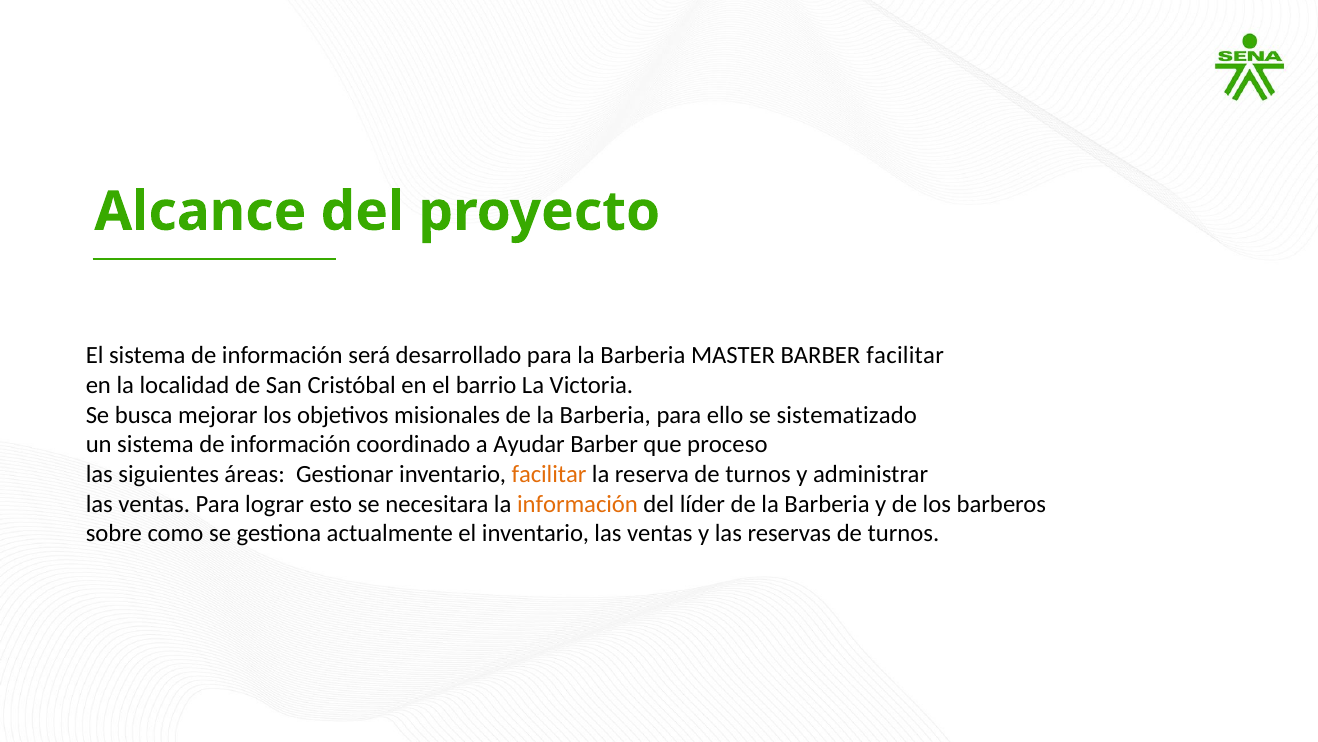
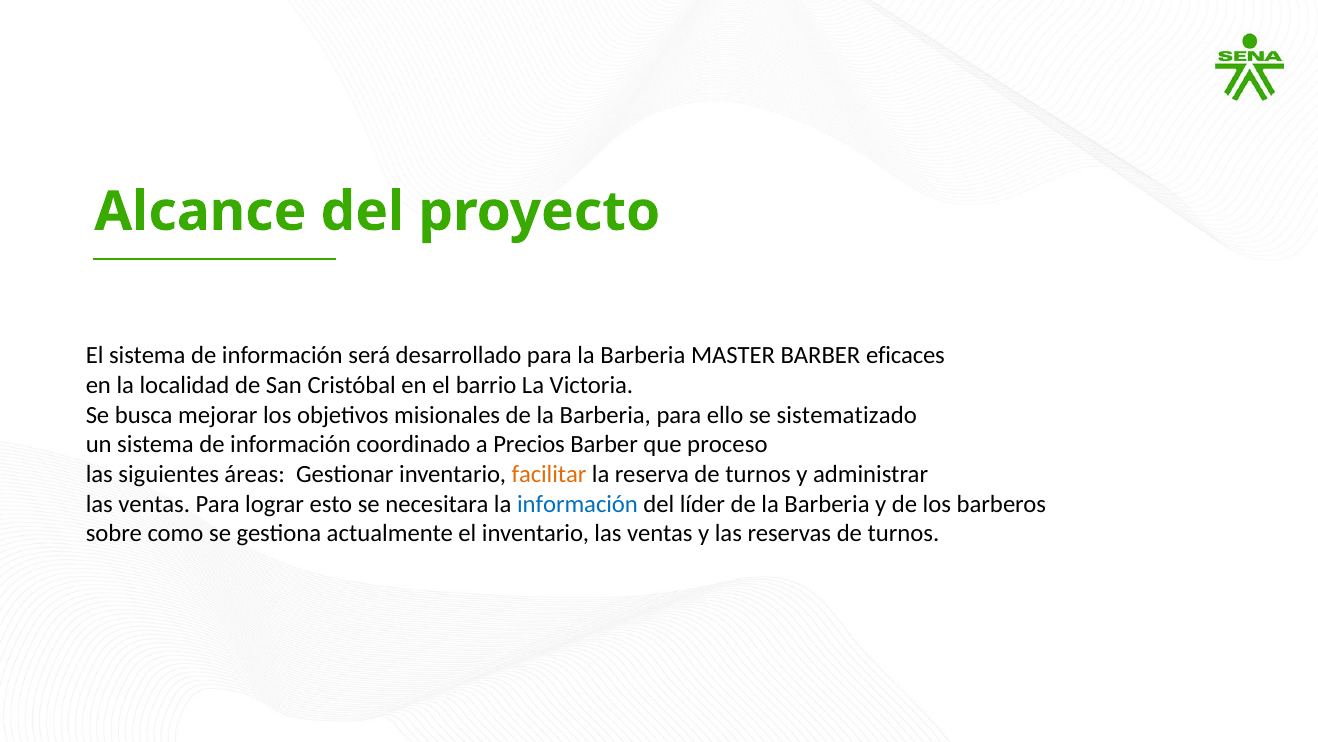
BARBER facilitar: facilitar -> eficaces (905, 355)
Ayudar: Ayudar -> Precios (529, 444)
información colour: orange -> blue (577, 504)
